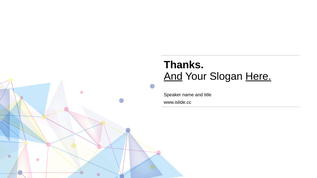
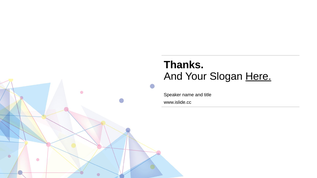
And underline: present -> none (173, 76)
